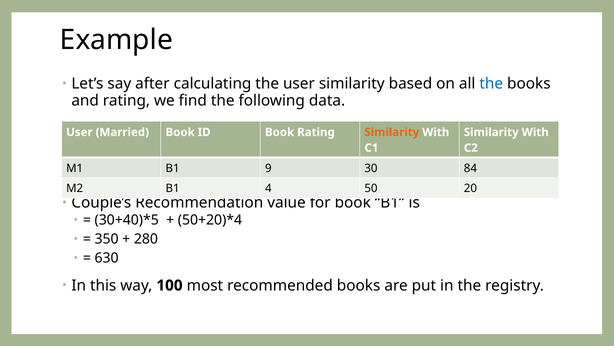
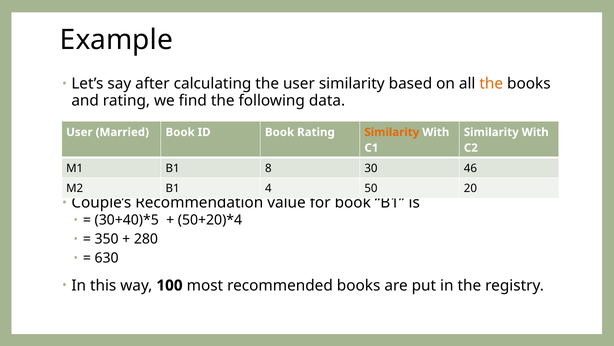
the colour: blue -> orange (491, 84)
9: 9 -> 8 (268, 168)
84: 84 -> 46 (470, 168)
